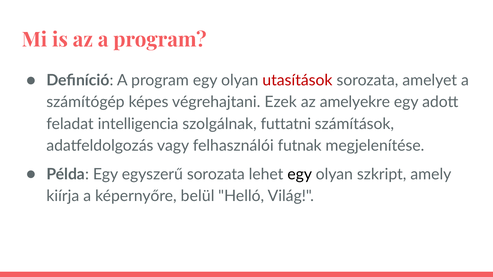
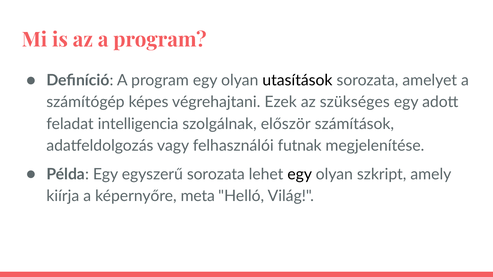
utasítások colour: red -> black (297, 80)
amelyekre: amelyekre -> szükséges (355, 102)
futtatni: futtatni -> először (286, 124)
belül: belül -> meta (198, 196)
